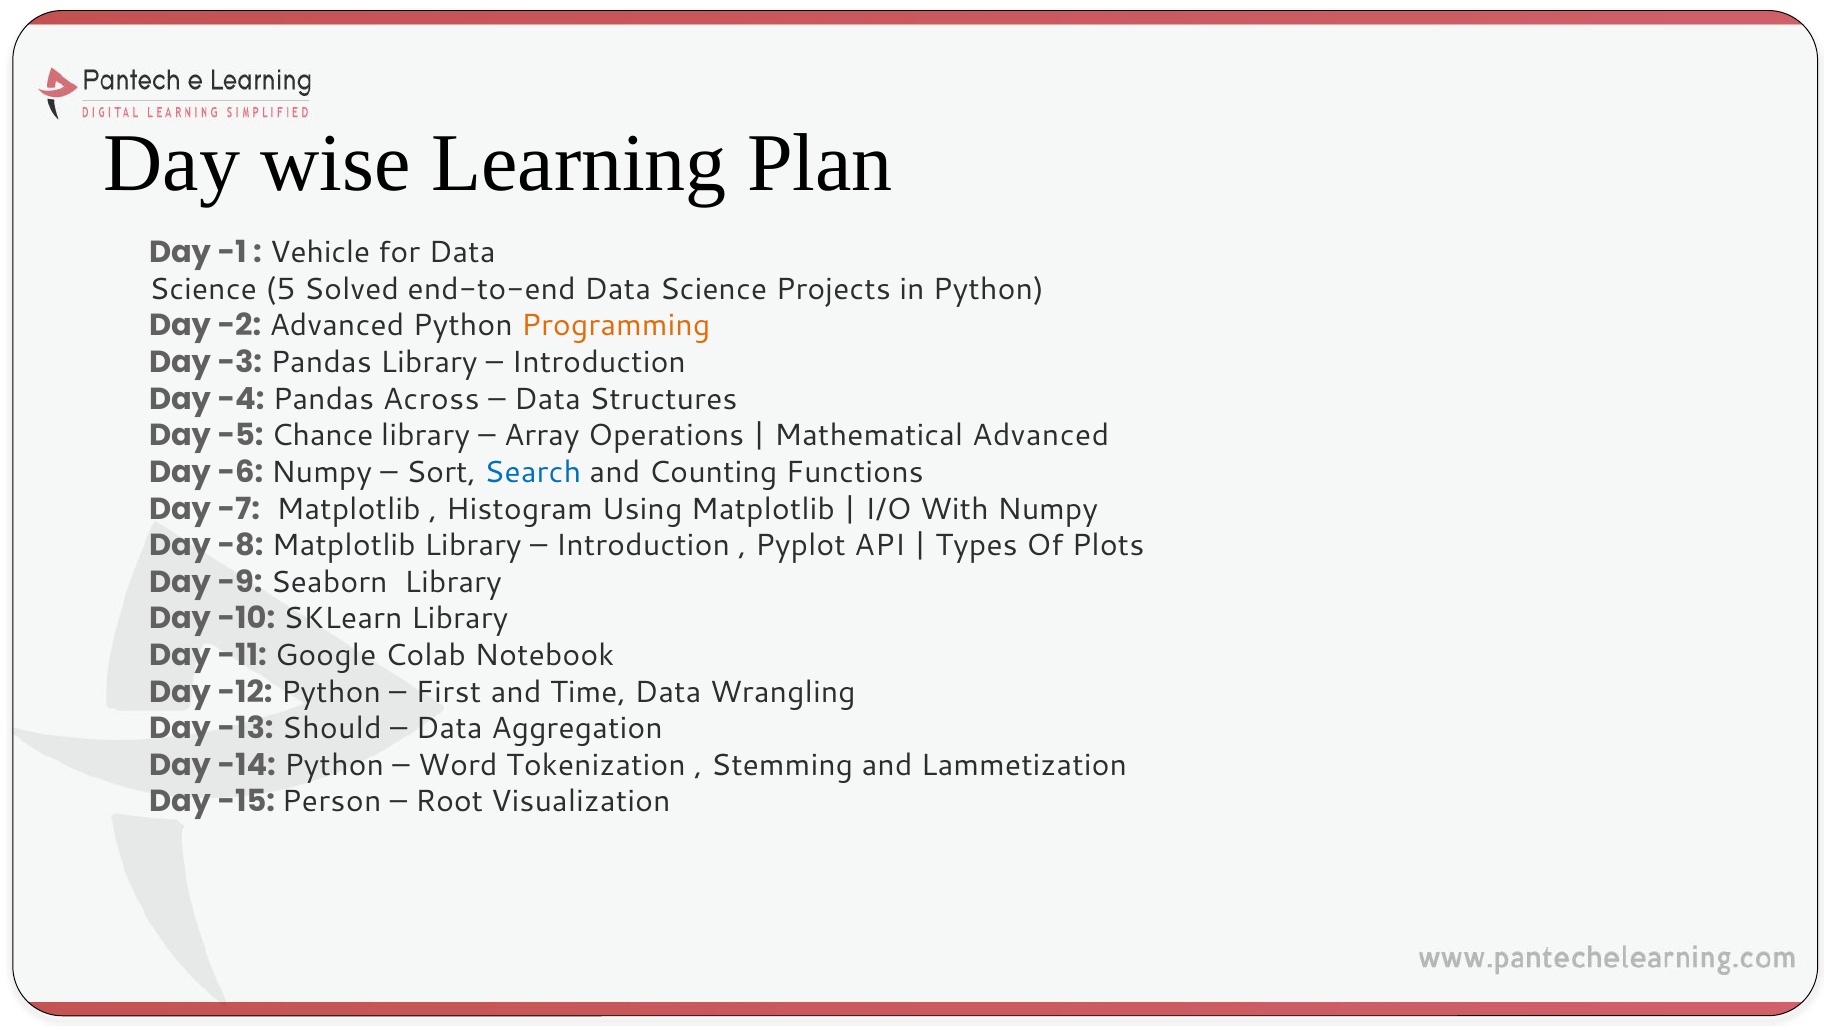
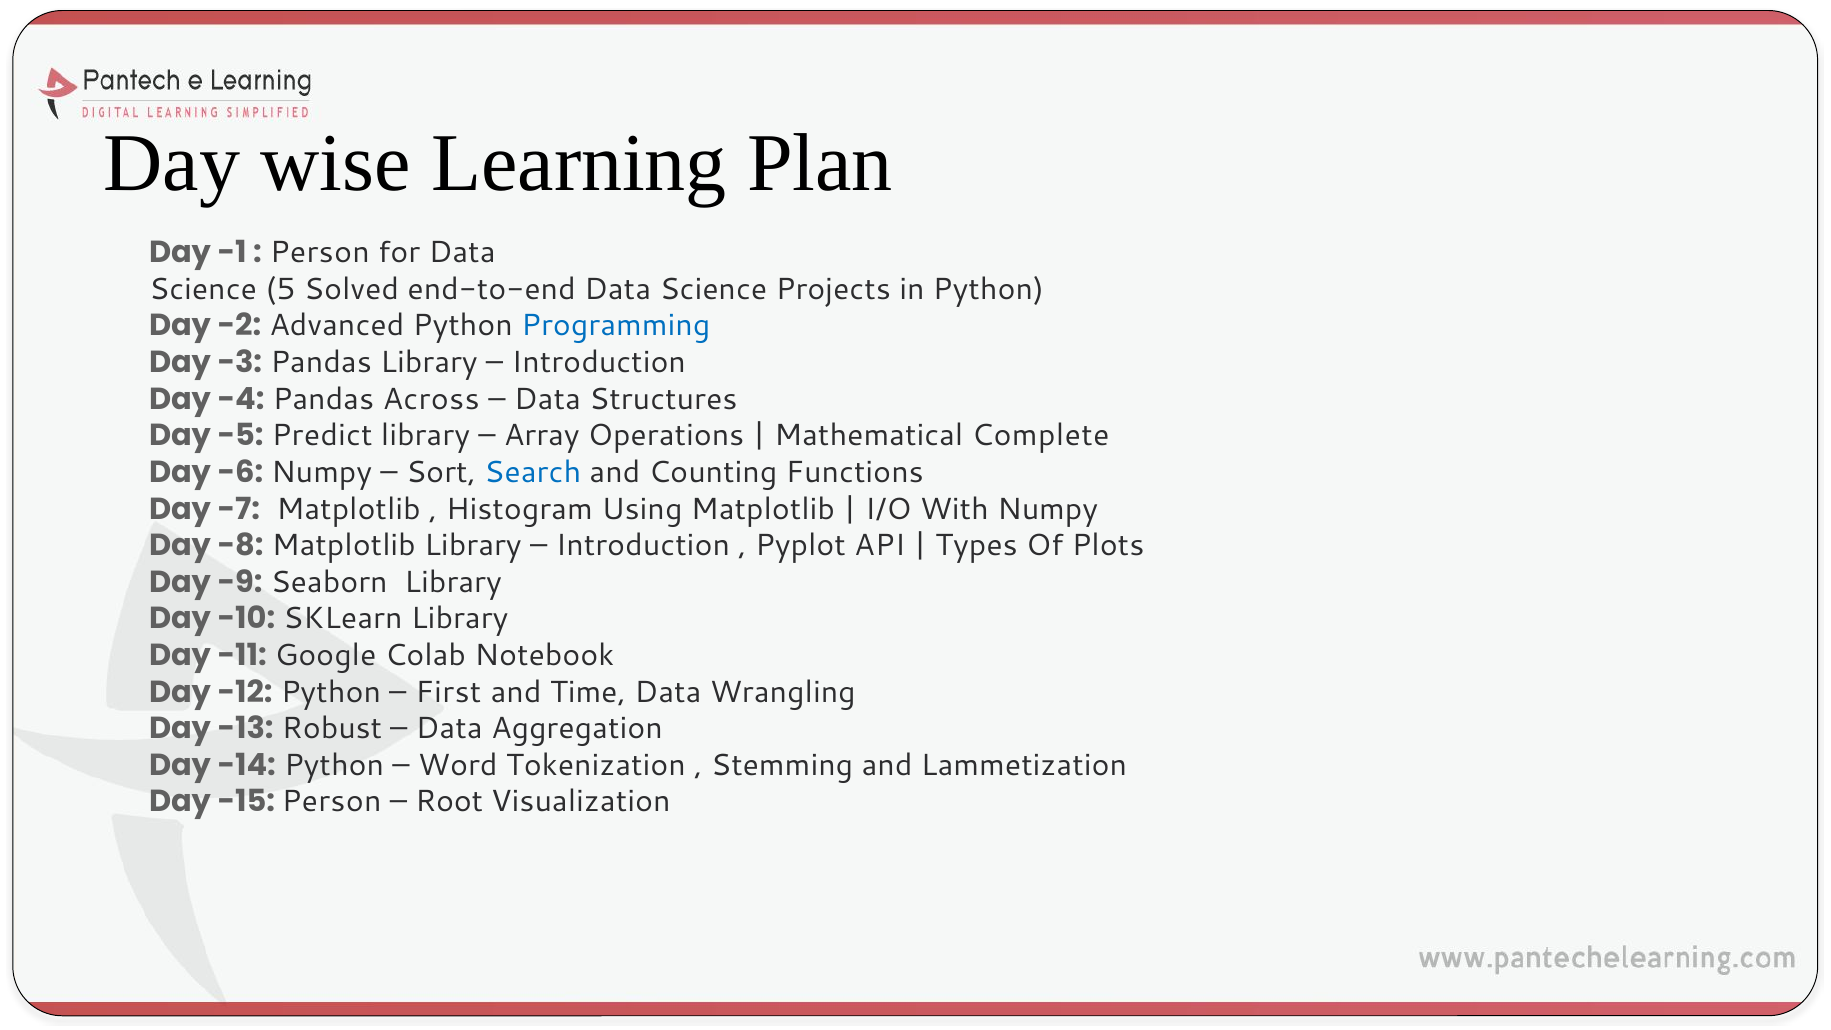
Vehicle: Vehicle -> Person (320, 253)
Programming colour: orange -> blue (616, 326)
Chance: Chance -> Predict (322, 436)
Mathematical Advanced: Advanced -> Complete (1041, 436)
Should: Should -> Robust (332, 729)
